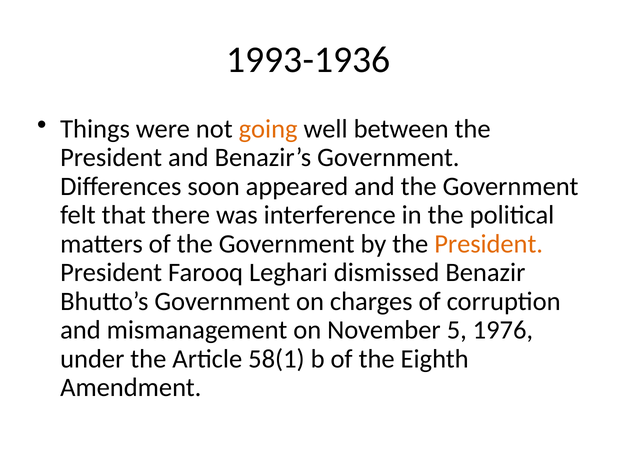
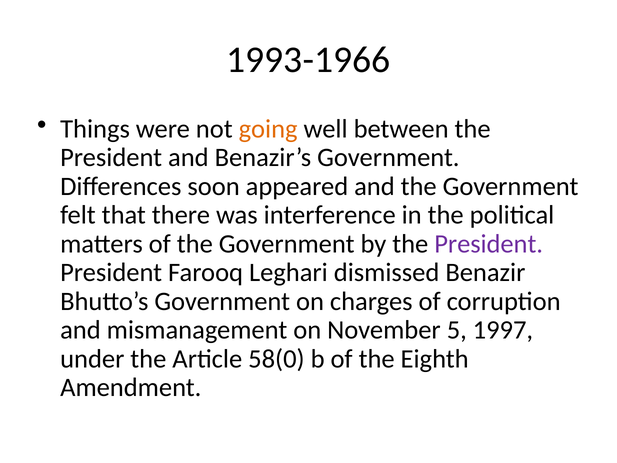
1993-1936: 1993-1936 -> 1993-1966 (308, 60)
President colour: orange -> purple (489, 244)
1976: 1976 -> 1997 (503, 330)
58(1: 58(1 -> 58(0 (276, 359)
